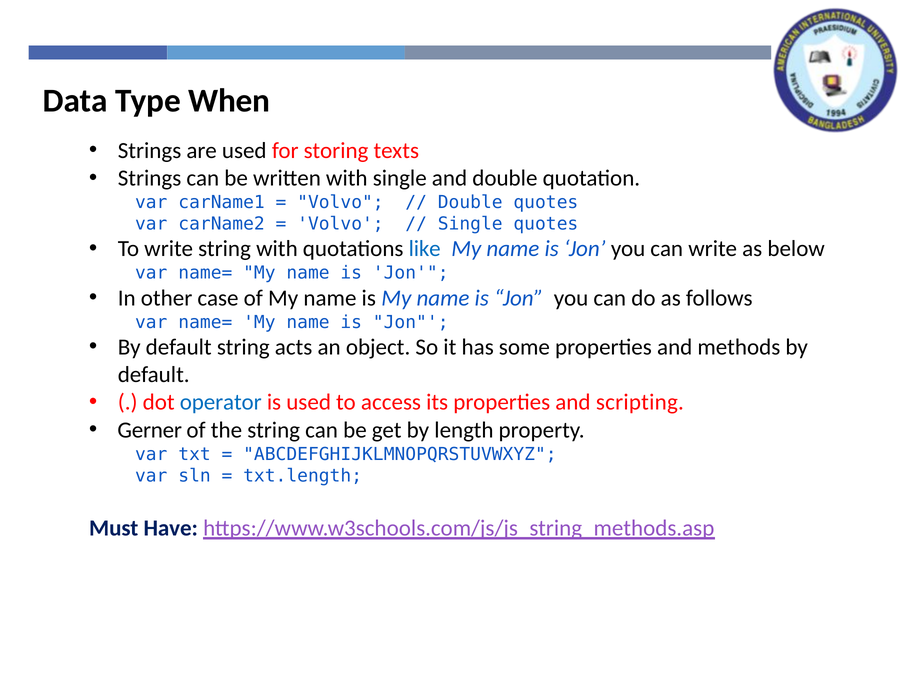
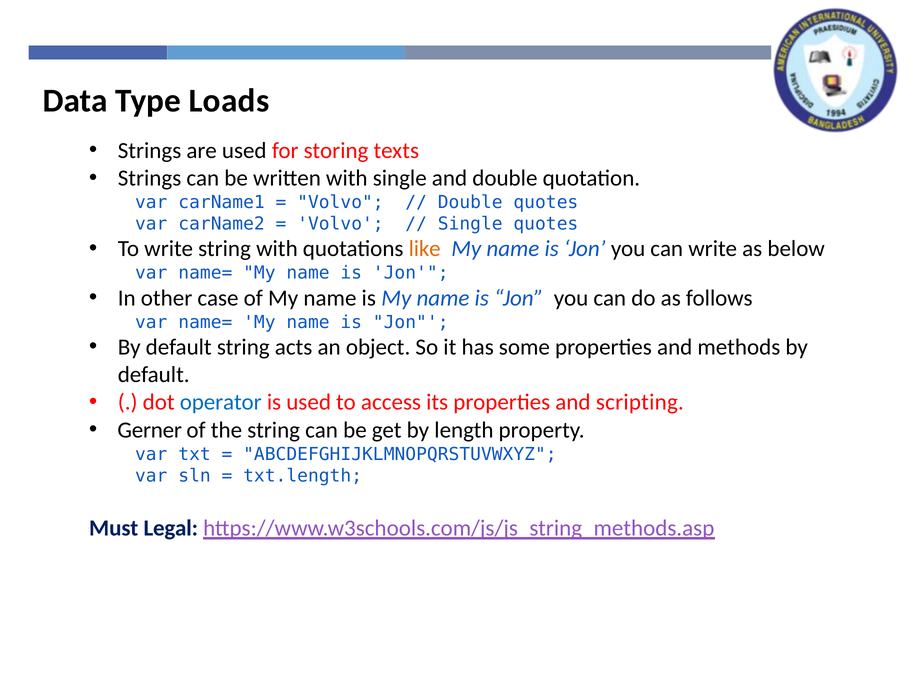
When: When -> Loads (229, 101)
like colour: blue -> orange (425, 249)
Have: Have -> Legal (171, 529)
